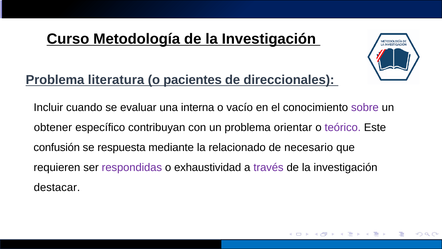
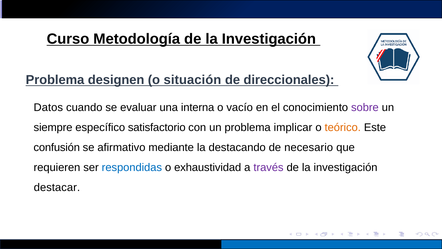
literatura: literatura -> designen (116, 80)
pacientes: pacientes -> situación (192, 80)
Incluir: Incluir -> Datos (48, 108)
obtener: obtener -> siempre (53, 127)
contribuyan: contribuyan -> satisfactorio (157, 127)
orientar: orientar -> implicar (293, 127)
teórico colour: purple -> orange (343, 127)
respuesta: respuesta -> afirmativo (121, 147)
relacionado: relacionado -> destacando (237, 147)
respondidas colour: purple -> blue (132, 167)
